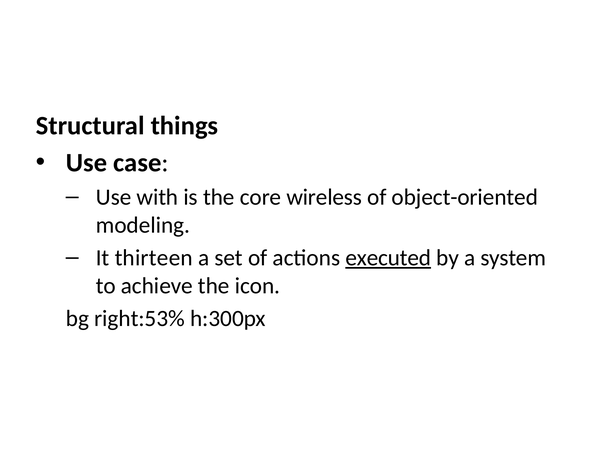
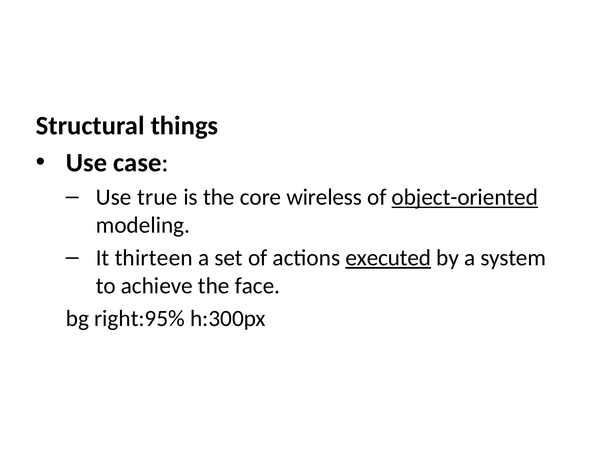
with: with -> true (157, 197)
object-oriented underline: none -> present (465, 197)
icon: icon -> face (257, 286)
right:53%: right:53% -> right:95% (140, 319)
